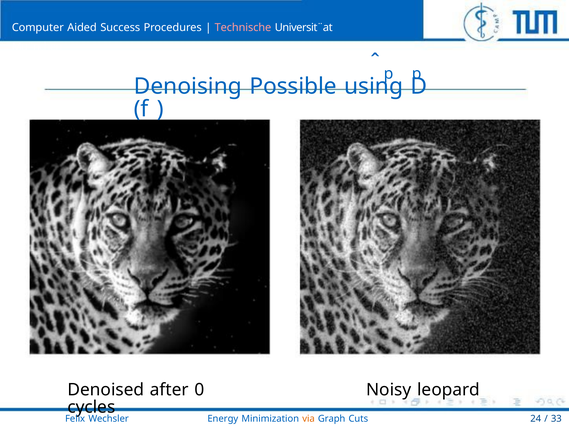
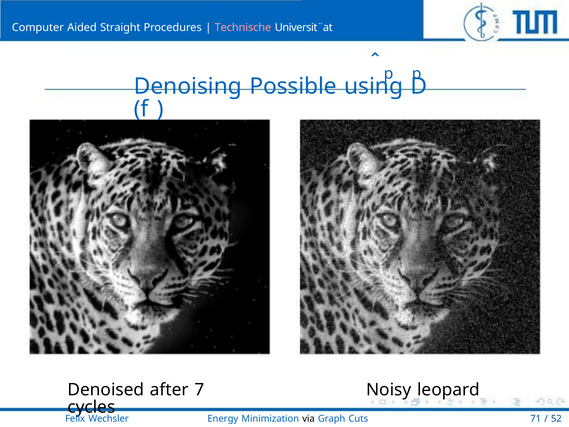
Success: Success -> Straight (120, 27)
0: 0 -> 7 (199, 390)
via colour: orange -> black (309, 419)
24: 24 -> 71 (536, 419)
33: 33 -> 52 (556, 419)
